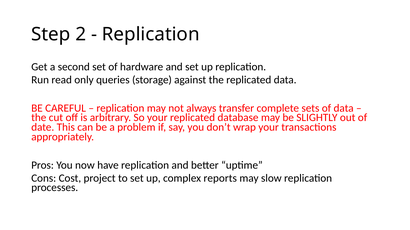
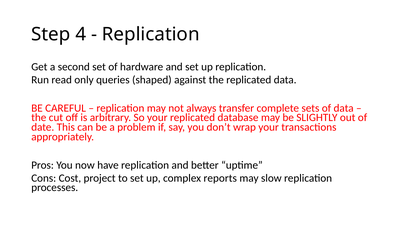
2: 2 -> 4 (81, 34)
storage: storage -> shaped (152, 80)
